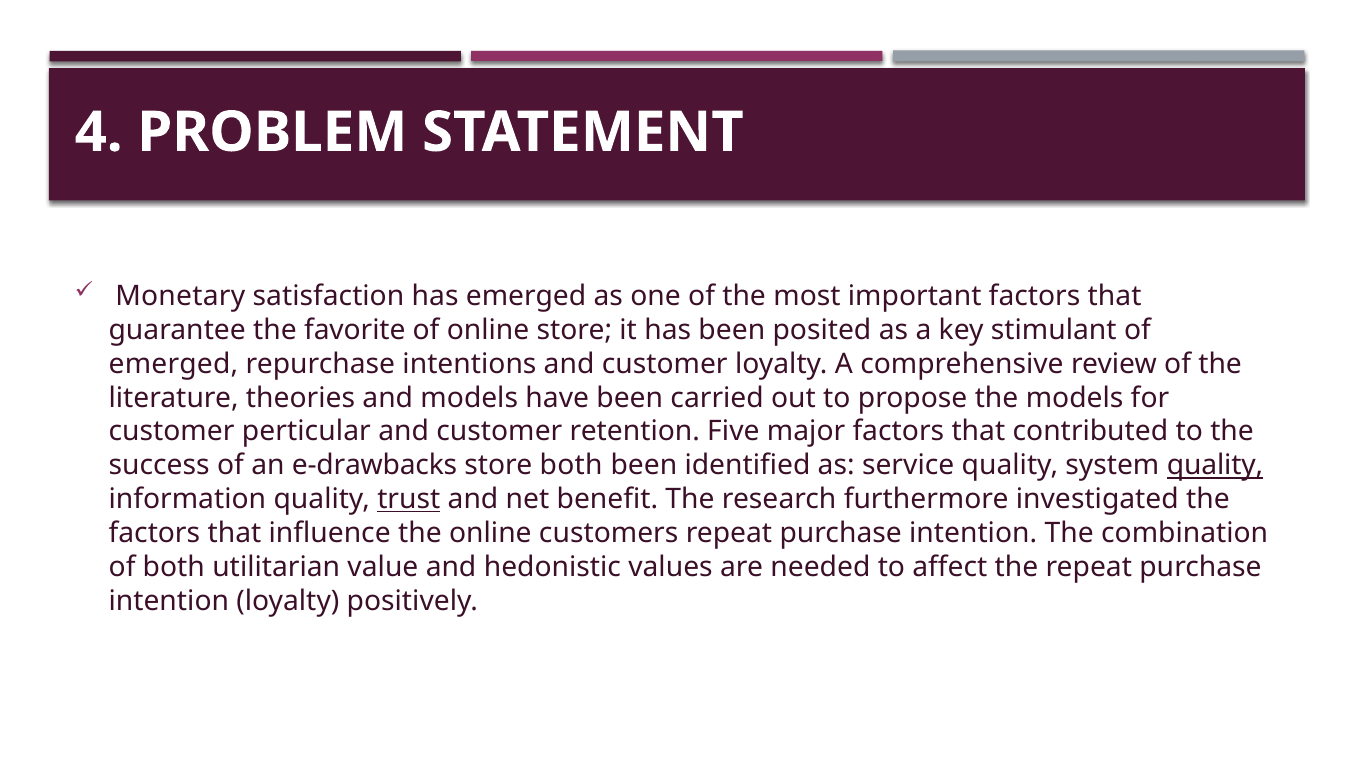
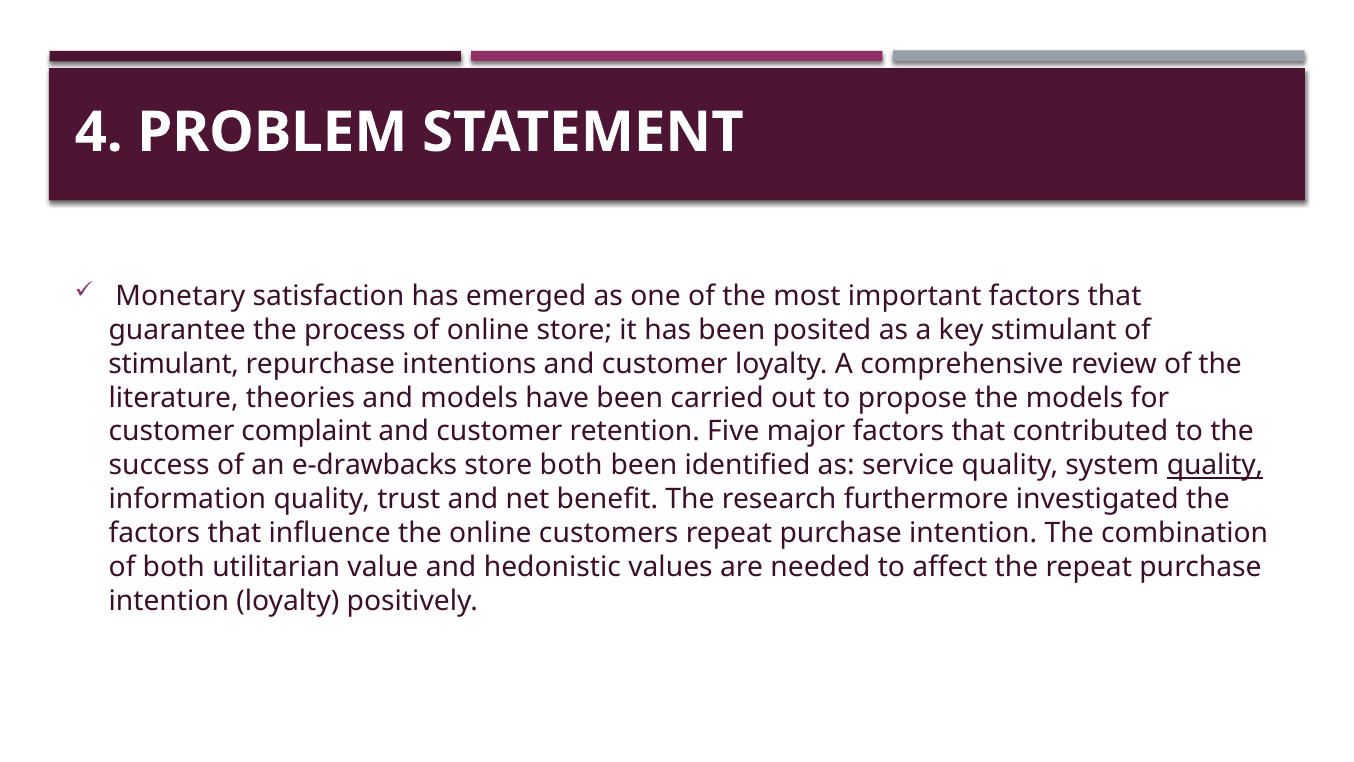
favorite: favorite -> process (355, 330)
emerged: emerged -> stimulant (174, 364)
perticular: perticular -> complaint (307, 431)
trust underline: present -> none (409, 499)
